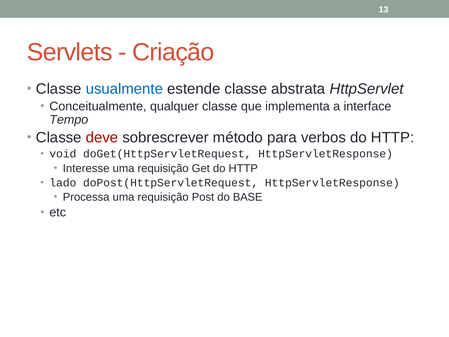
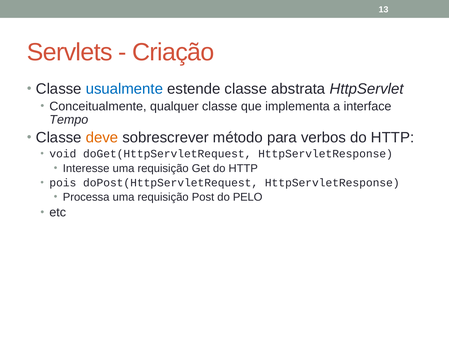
deve colour: red -> orange (102, 137)
lado: lado -> pois (63, 183)
BASE: BASE -> PELO (248, 197)
